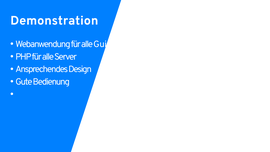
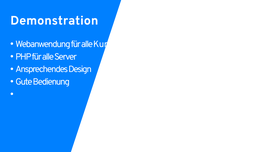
Guide: Guide -> Kurze (105, 44)
